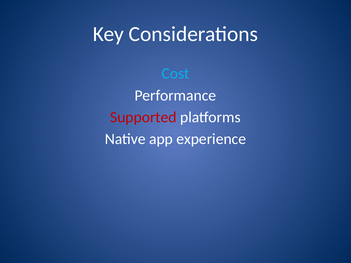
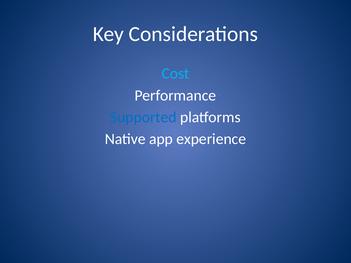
Supported colour: red -> blue (143, 117)
